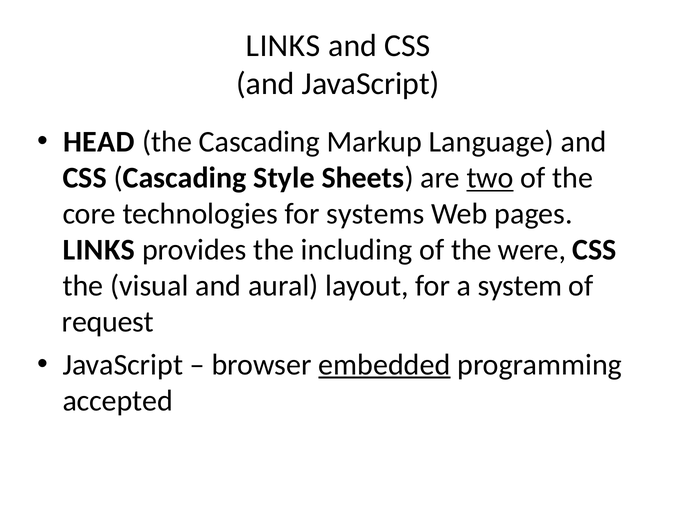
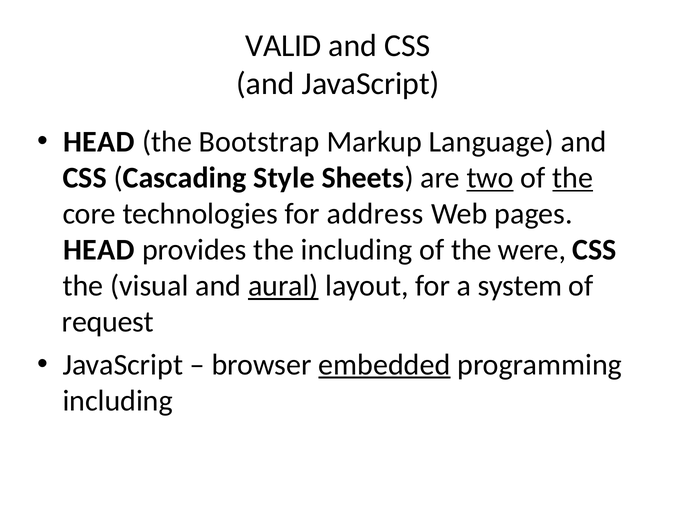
LINKS: LINKS -> VALID (283, 46)
the Cascading: Cascading -> Bootstrap (259, 142)
the underline: none -> present (573, 178)
systems: systems -> address (375, 214)
LINKS: LINKS -> HEAD (99, 250)
aural underline: none -> present (283, 286)
accepted: accepted -> including (118, 401)
